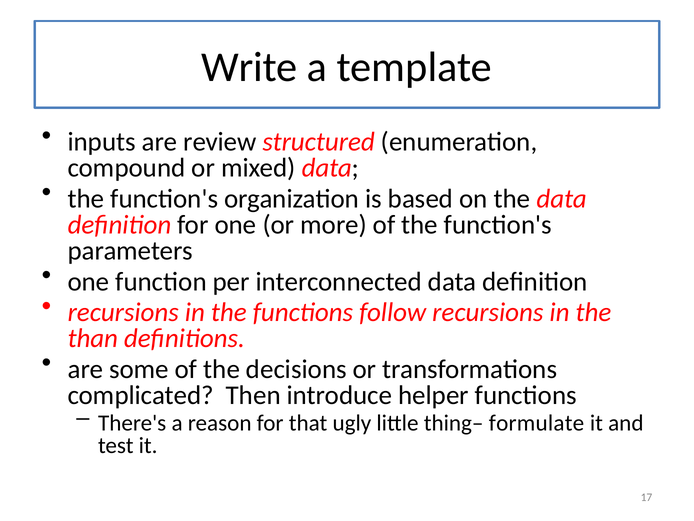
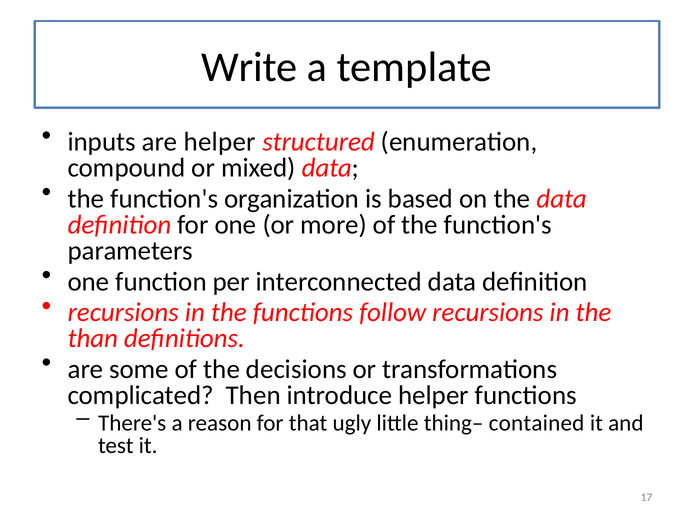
are review: review -> helper (220, 142)
formulate: formulate -> contained (537, 423)
